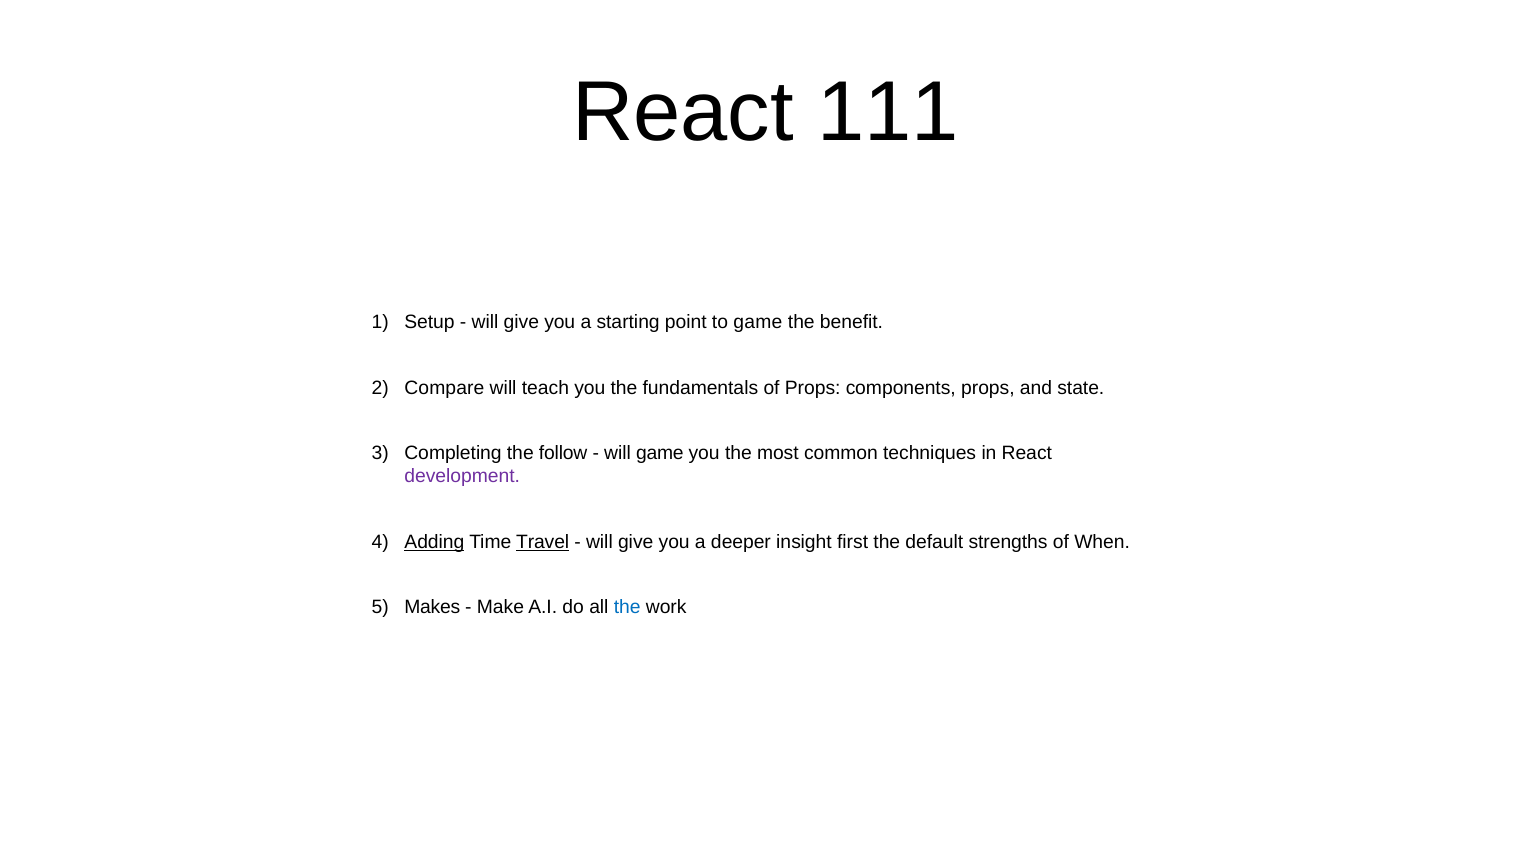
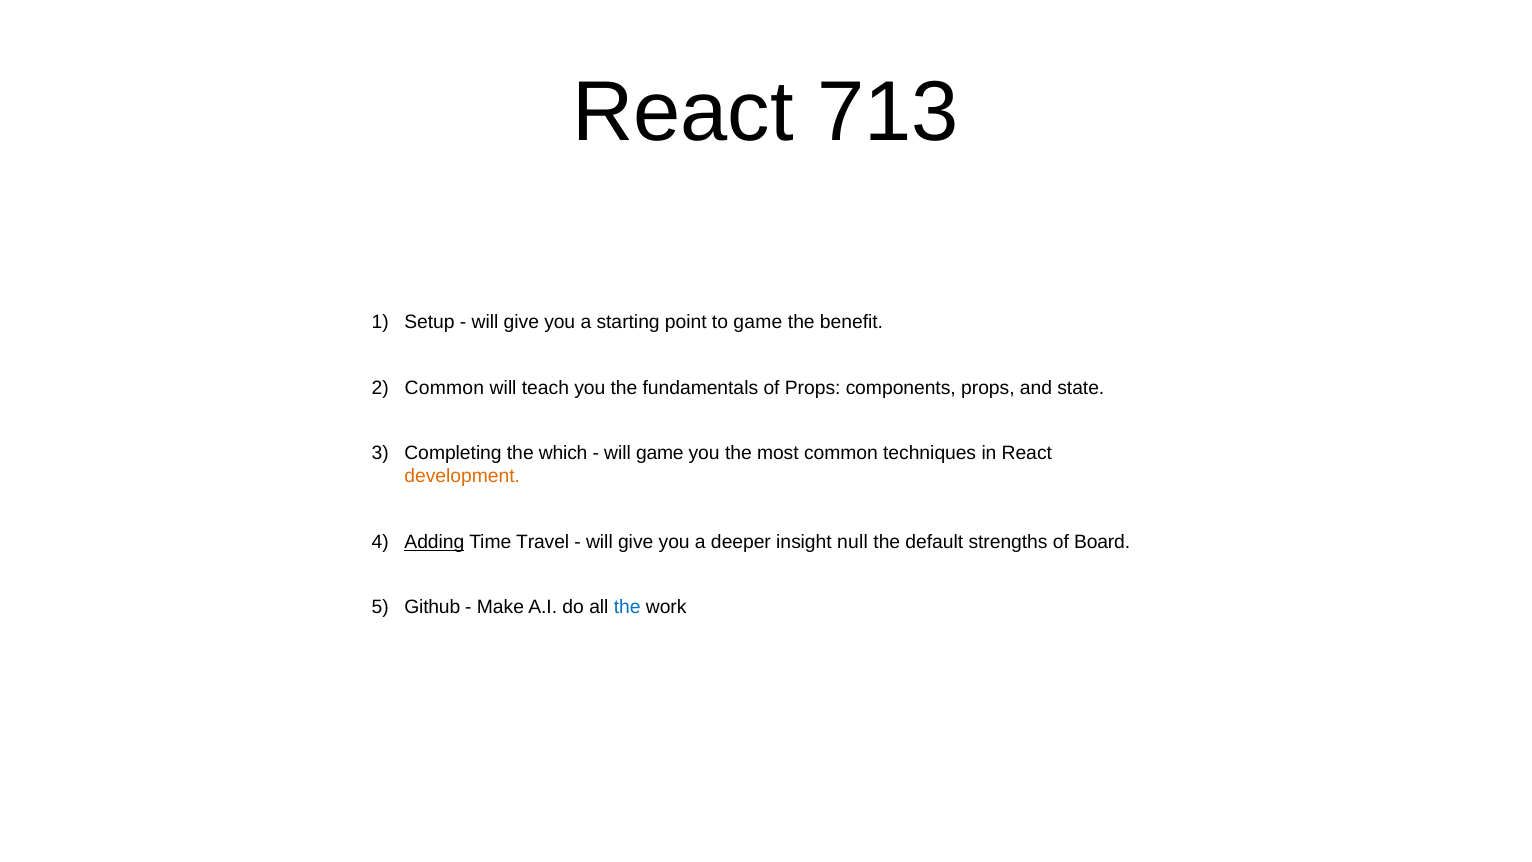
111: 111 -> 713 (888, 112)
Compare: Compare -> Common (444, 388)
follow: follow -> which (563, 453)
development colour: purple -> orange (462, 476)
Travel underline: present -> none (543, 542)
first: first -> null (853, 542)
When: When -> Board (1102, 542)
Makes: Makes -> Github (432, 607)
